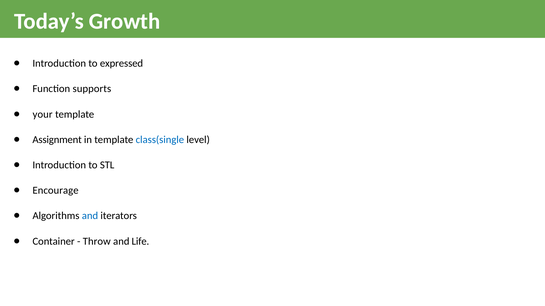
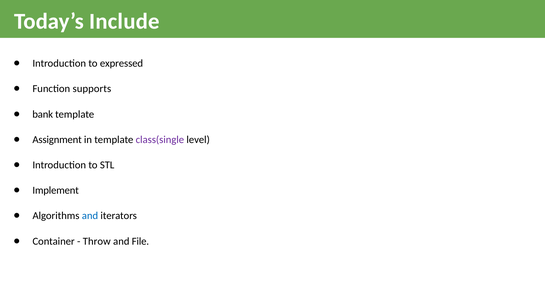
Growth: Growth -> Include (124, 21)
your: your -> bank (43, 114)
class(single colour: blue -> purple (160, 140)
Encourage: Encourage -> Implement (56, 191)
Life: Life -> File (140, 242)
